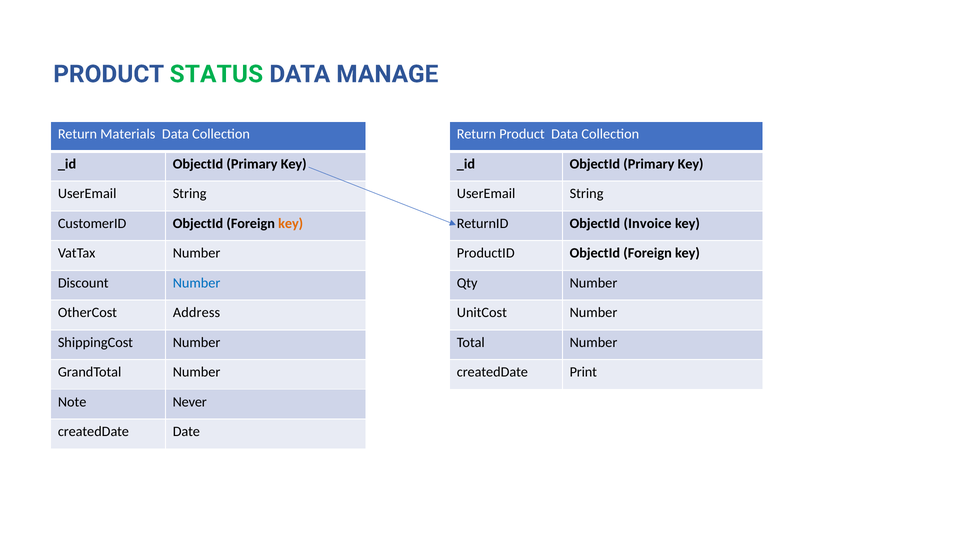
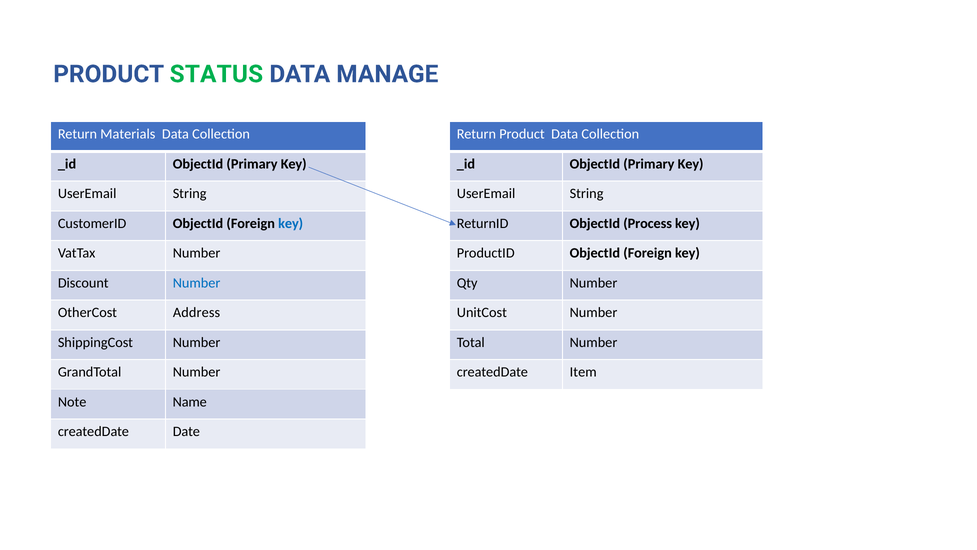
key colour: orange -> blue (291, 223)
Invoice: Invoice -> Process (648, 223)
Print: Print -> Item (583, 372)
Never: Never -> Name (190, 402)
